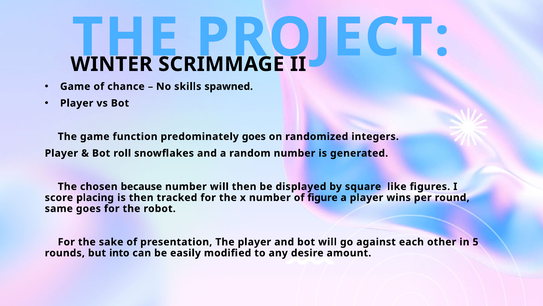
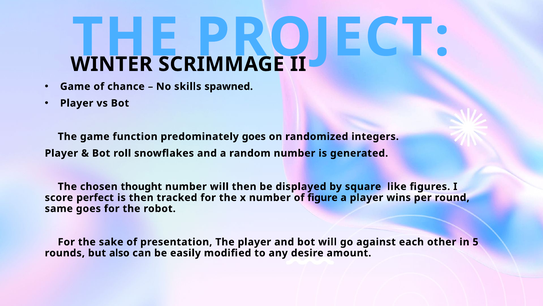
because: because -> thought (141, 186)
placing: placing -> perfect (95, 197)
into: into -> also (119, 253)
